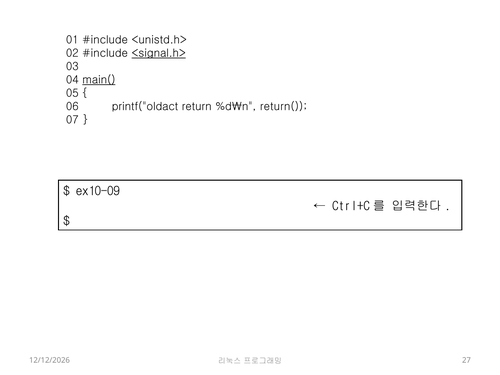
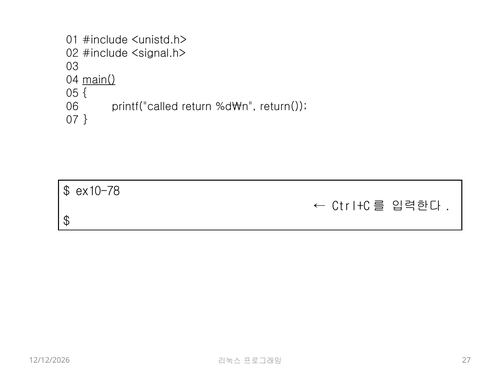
<signal.h> underline: present -> none (159, 53)
printf("oldact: printf("oldact -> printf("called (145, 107)
ex10-09: ex10-09 -> ex10-78 (98, 191)
